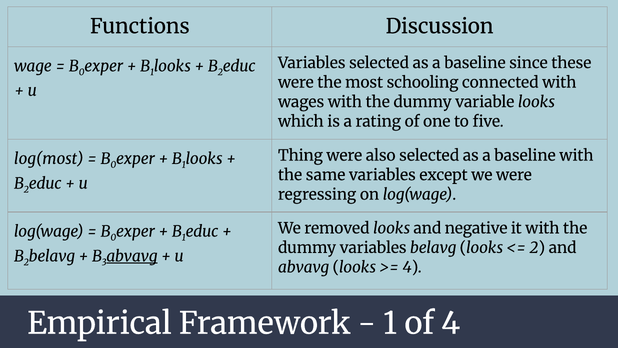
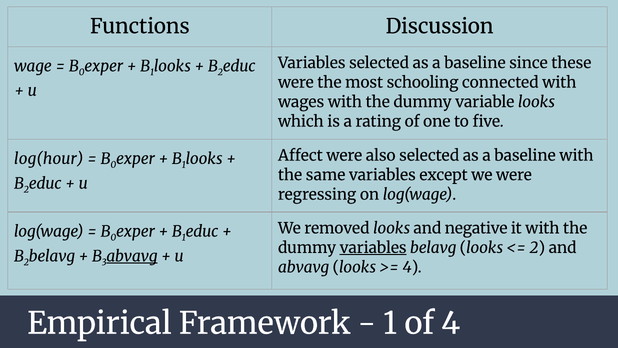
Thing: Thing -> Affect (300, 155)
log(most: log(most -> log(hour (49, 159)
variables underline: none -> present (373, 248)
